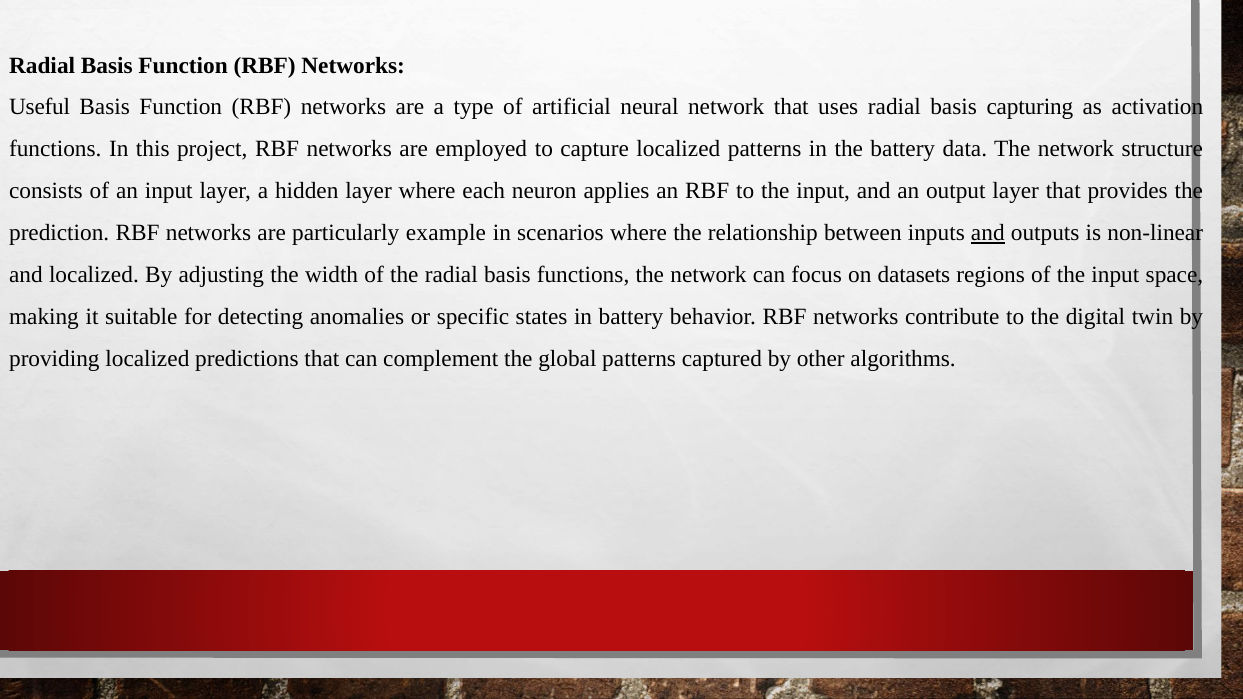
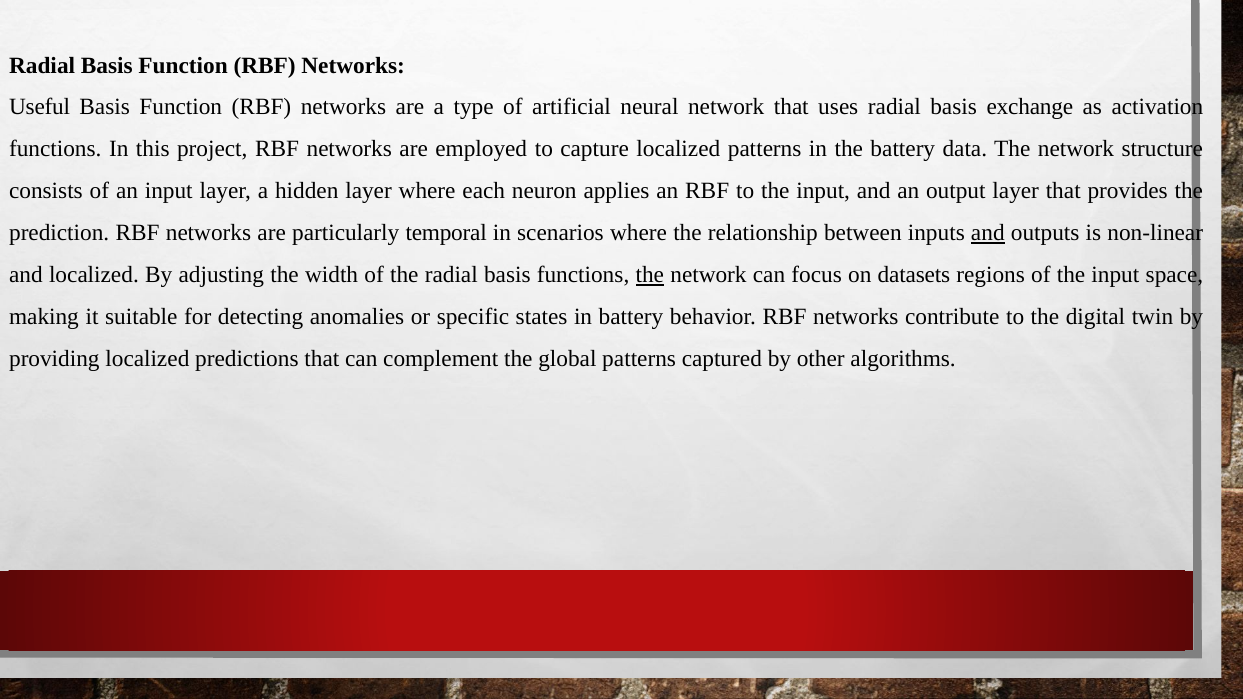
capturing: capturing -> exchange (1030, 107)
example: example -> temporal (446, 233)
the underline: none -> present (650, 275)
